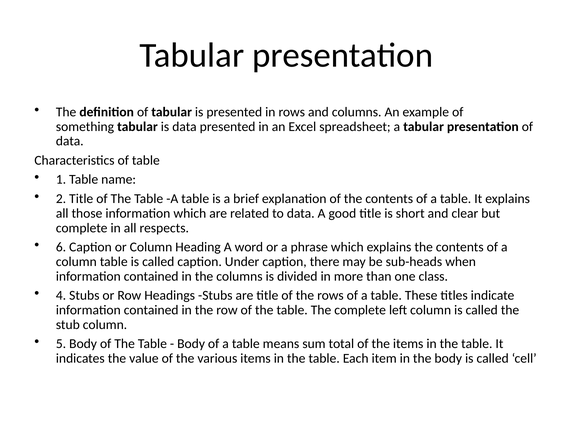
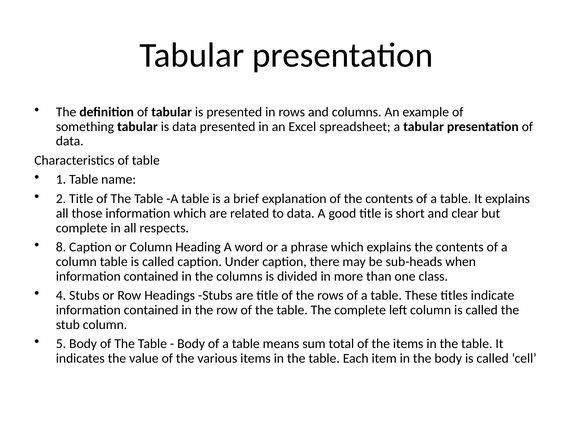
6: 6 -> 8 (61, 247)
